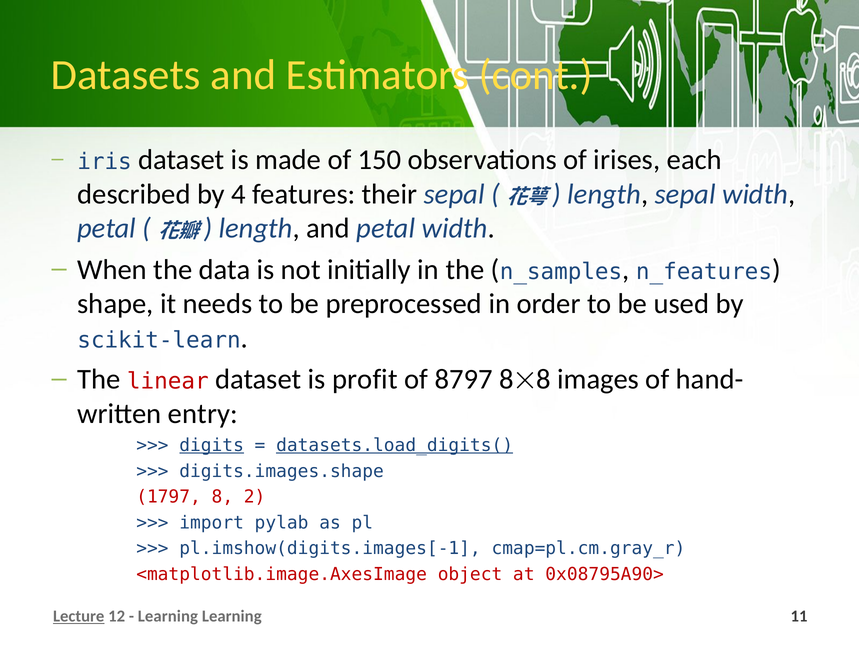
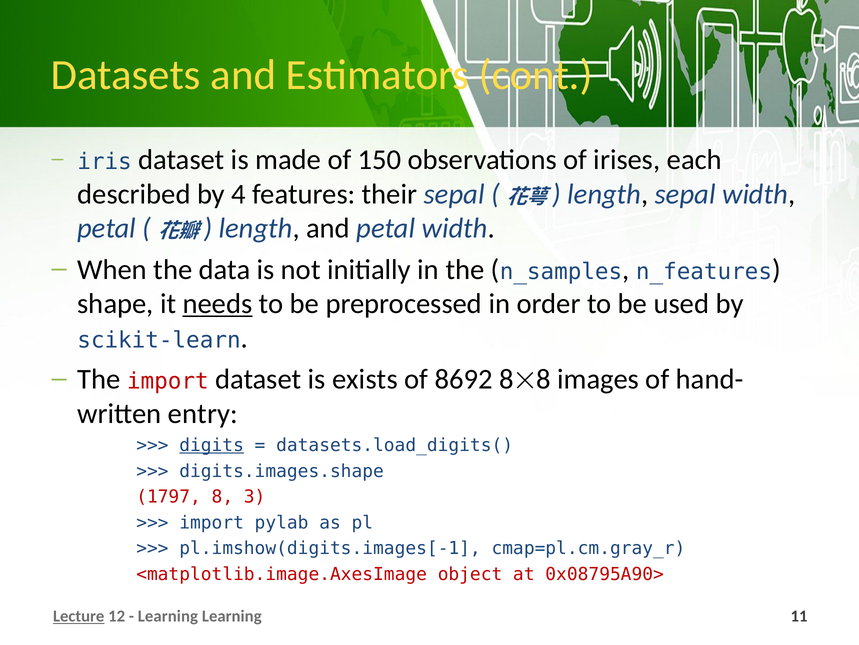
needs underline: none -> present (218, 304)
The linear: linear -> import (168, 381)
profit: profit -> exists (365, 379)
8797: 8797 -> 8692 (464, 379)
datasets.load_digits( underline: present -> none (395, 445)
2: 2 -> 3 (255, 496)
